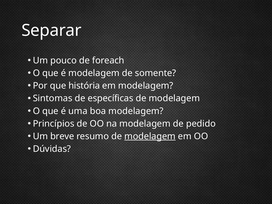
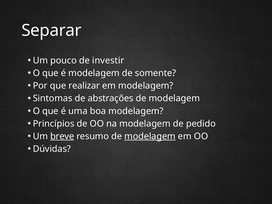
foreach: foreach -> investir (108, 61)
história: história -> realizar (84, 86)
específicas: específicas -> abstrações (111, 98)
breve underline: none -> present (62, 136)
